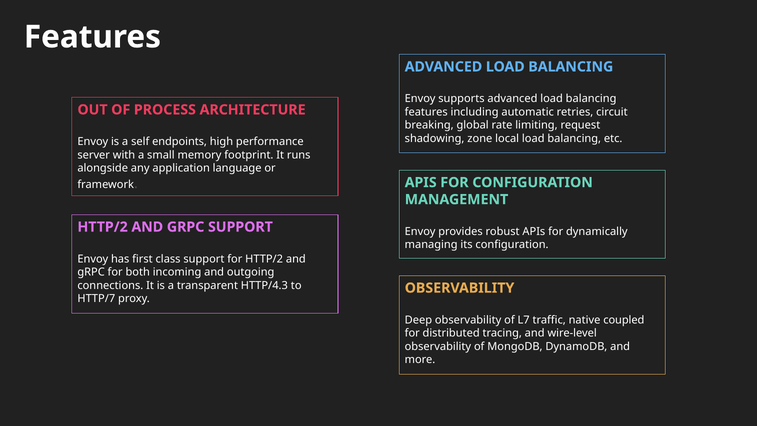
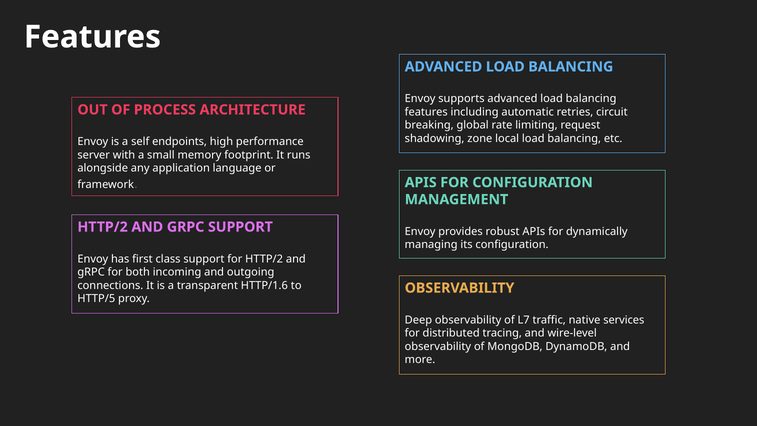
HTTP/4.3: HTTP/4.3 -> HTTP/1.6 (264, 285)
HTTP/7: HTTP/7 -> HTTP/5 (96, 299)
coupled: coupled -> services (624, 320)
